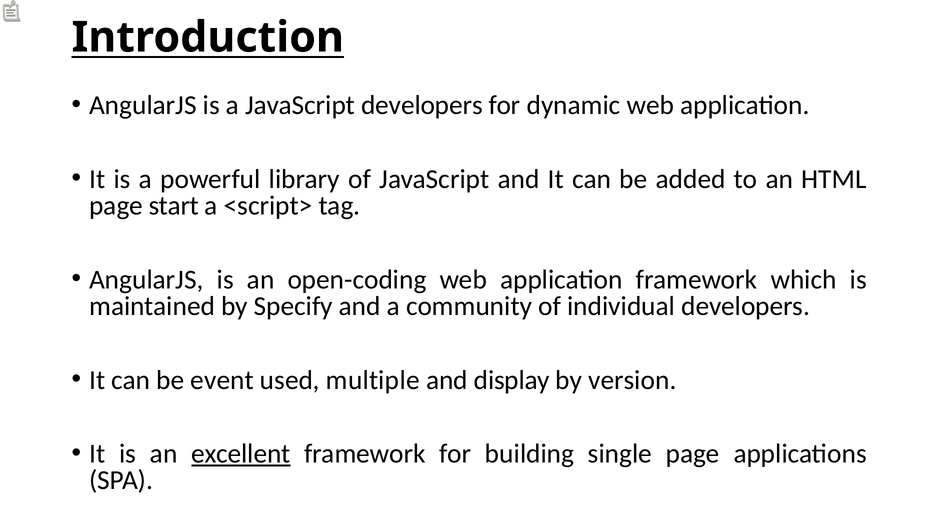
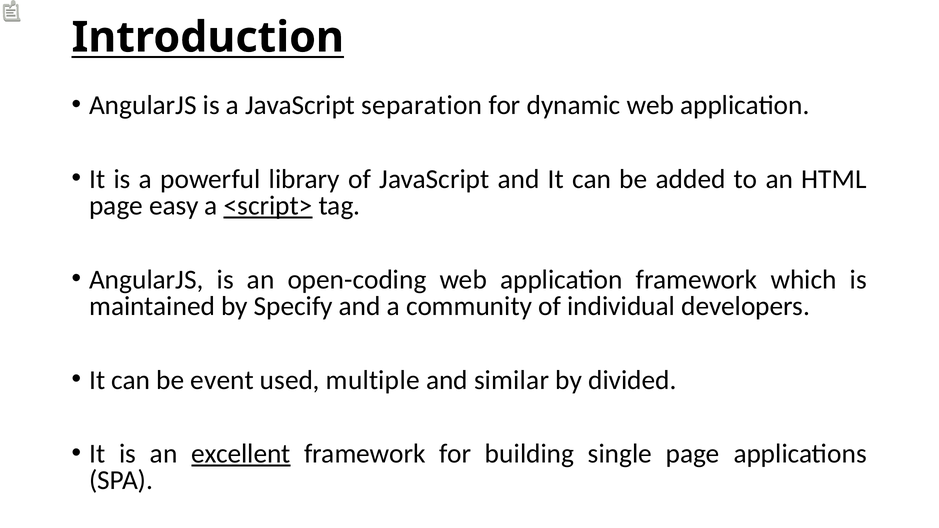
JavaScript developers: developers -> separation (422, 105)
start: start -> easy (174, 206)
<script> underline: none -> present (268, 206)
display: display -> similar (512, 380)
version: version -> divided (632, 380)
